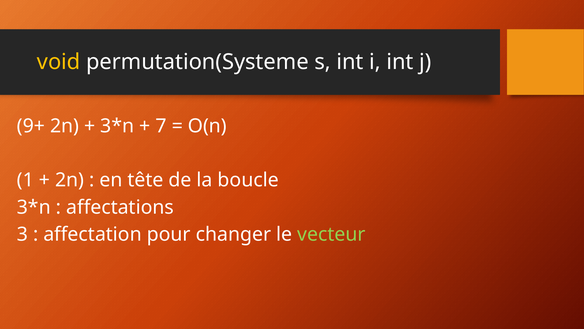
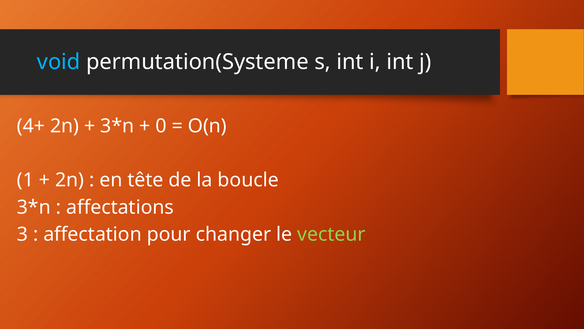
void colour: yellow -> light blue (59, 62)
9+: 9+ -> 4+ (31, 126)
7: 7 -> 0 (161, 126)
